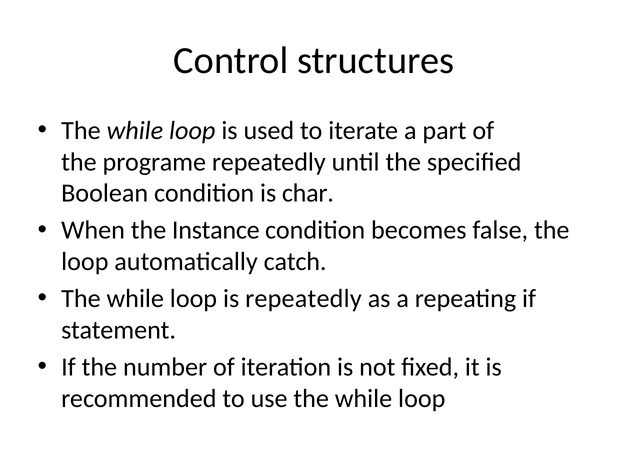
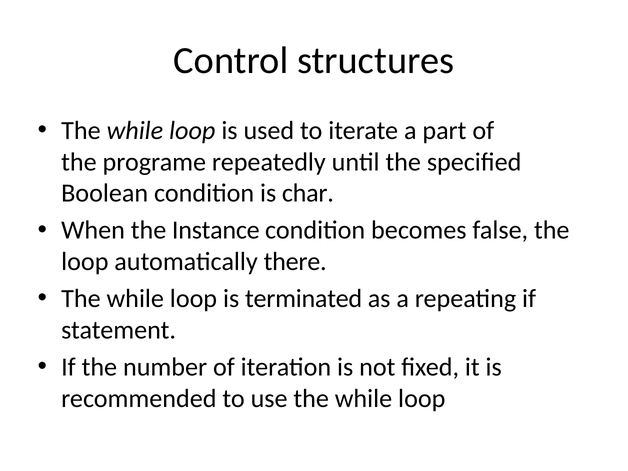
catch: catch -> there (295, 262)
is repeatedly: repeatedly -> terminated (304, 299)
